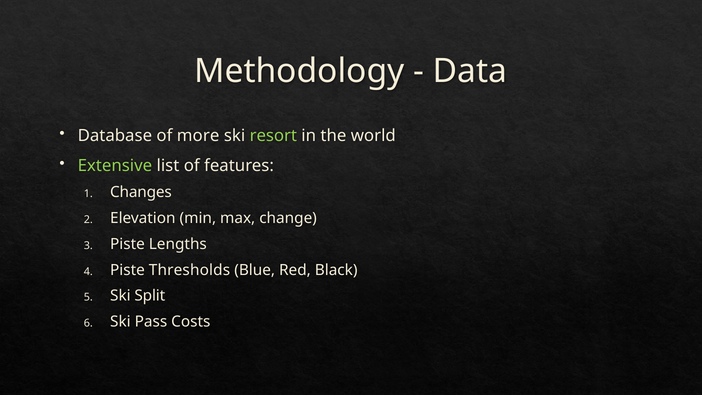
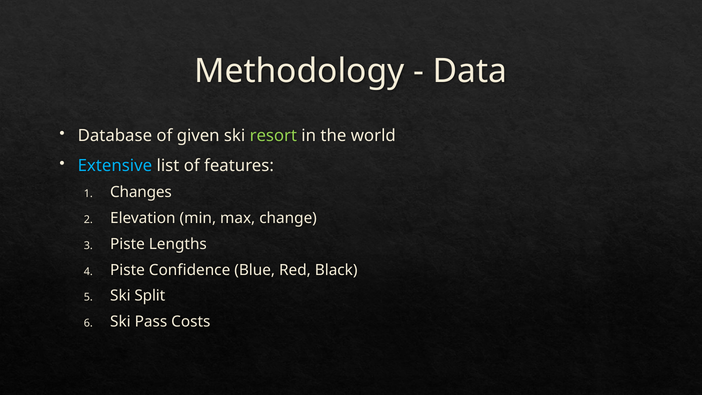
more: more -> given (198, 136)
Extensive colour: light green -> light blue (115, 166)
Thresholds: Thresholds -> Confidence (190, 270)
